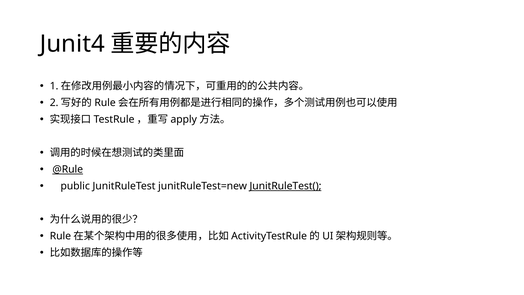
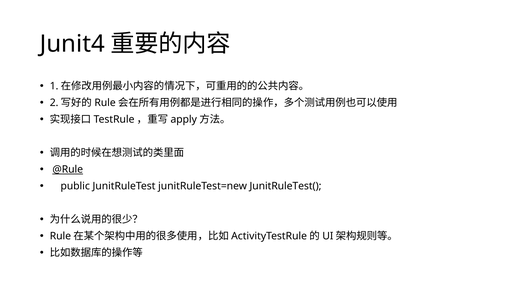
JunitRuleTest( underline: present -> none (286, 186)
